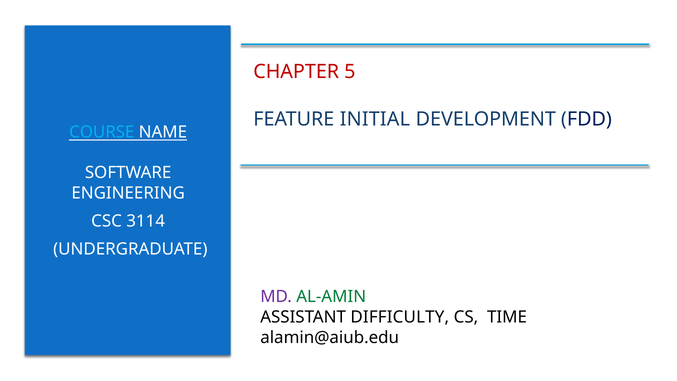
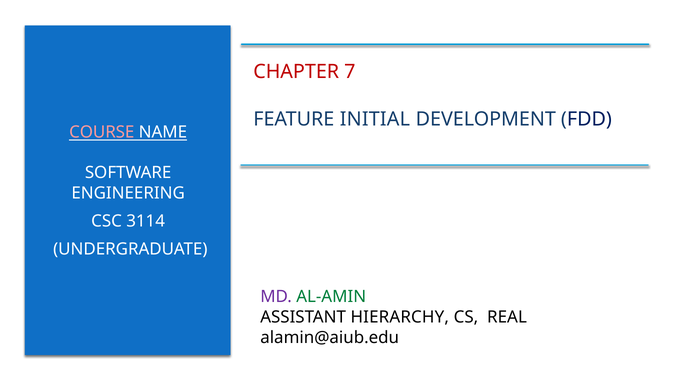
5: 5 -> 7 (350, 72)
COURSE colour: light blue -> pink (102, 132)
DIFFICULTY: DIFFICULTY -> HIERARCHY (400, 317)
TIME: TIME -> REAL (507, 317)
